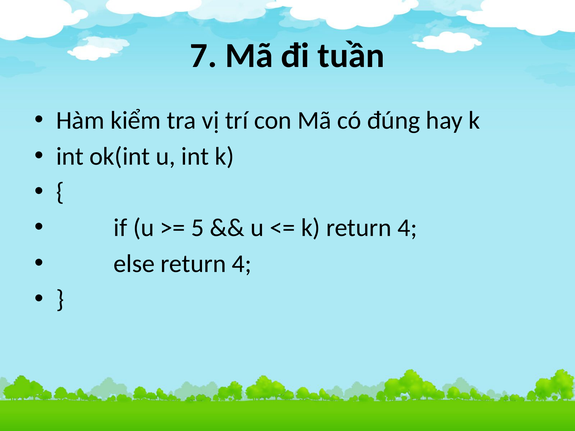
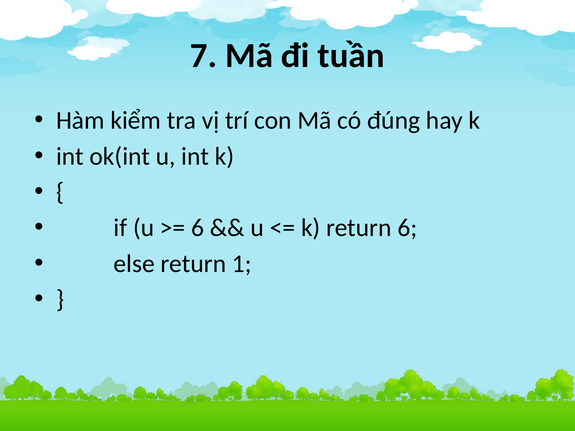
5: 5 -> 6 (198, 228)
k return 4: 4 -> 6 (407, 228)
else return 4: 4 -> 1 (242, 264)
